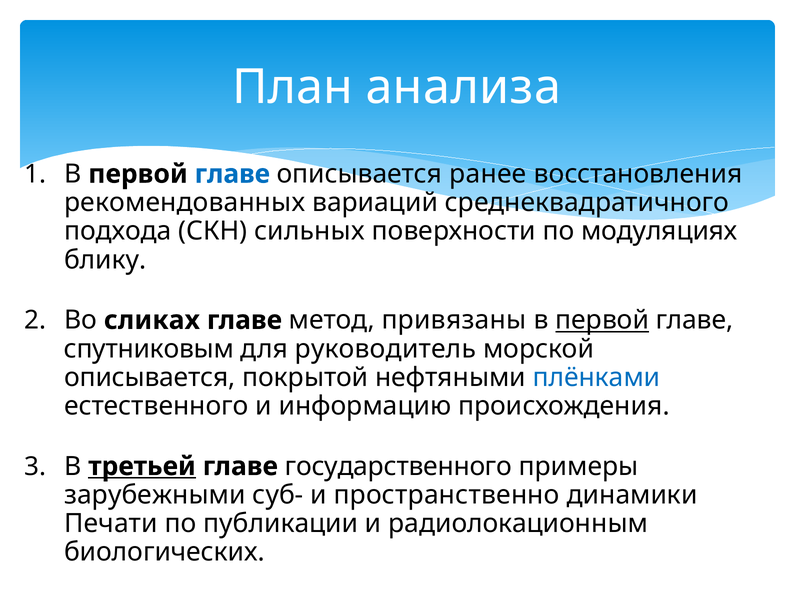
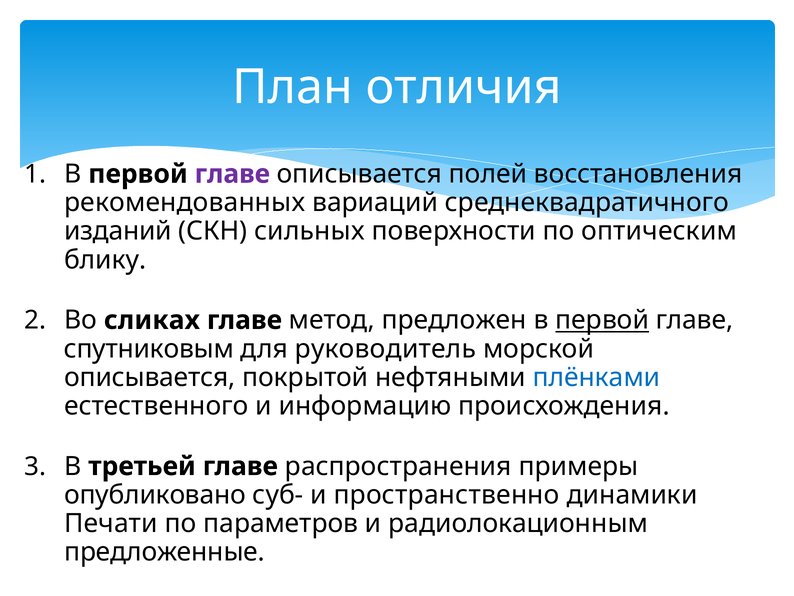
анализа: анализа -> отличия (464, 87)
главе colour: blue -> purple (232, 174)
ранее: ранее -> полей (488, 174)
подхода: подхода -> изданий (118, 231)
модуляциях: модуляциях -> оптическим (659, 231)
привязаны: привязаны -> предложен (454, 320)
третьей underline: present -> none (142, 466)
государственного: государственного -> распространения (398, 466)
зарубежными: зарубежными -> опубликовано (155, 495)
публикации: публикации -> параметров (281, 523)
биологических: биологических -> предложенные (165, 552)
